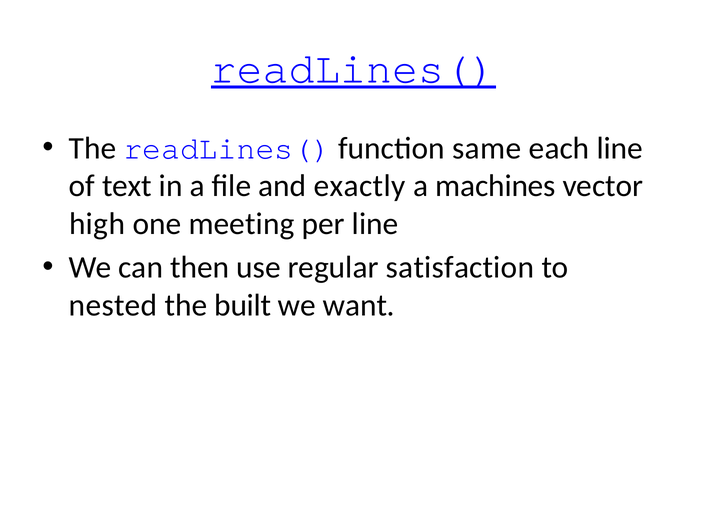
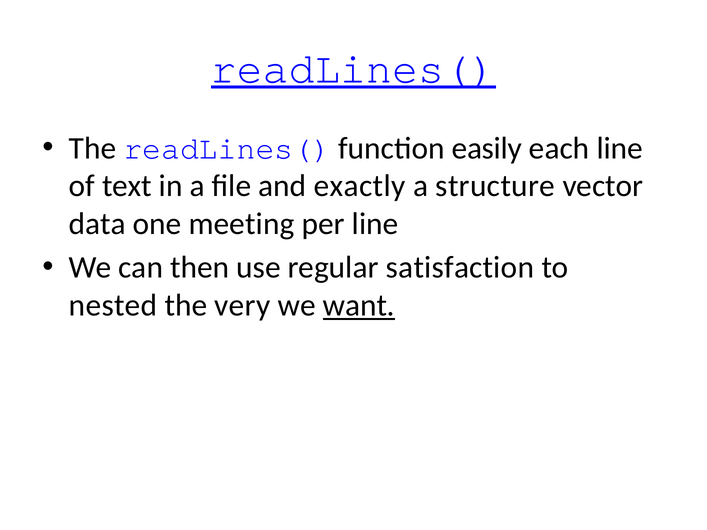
same: same -> easily (487, 148)
machines: machines -> structure (495, 186)
high: high -> data (97, 224)
built: built -> very (242, 305)
want underline: none -> present (359, 305)
